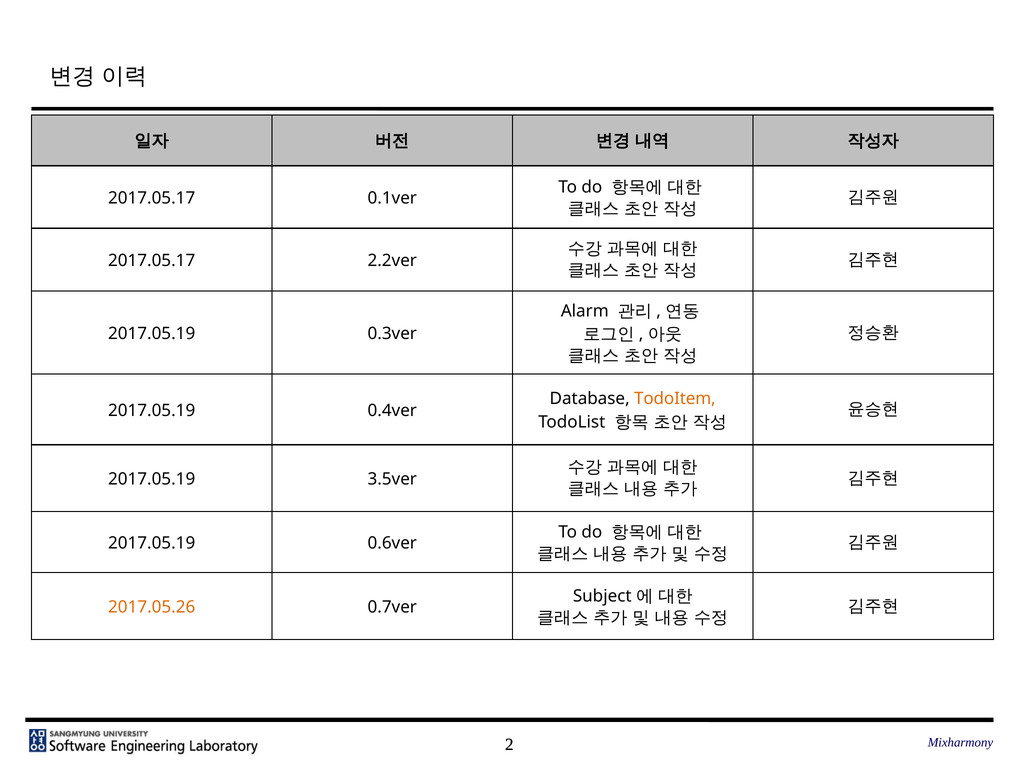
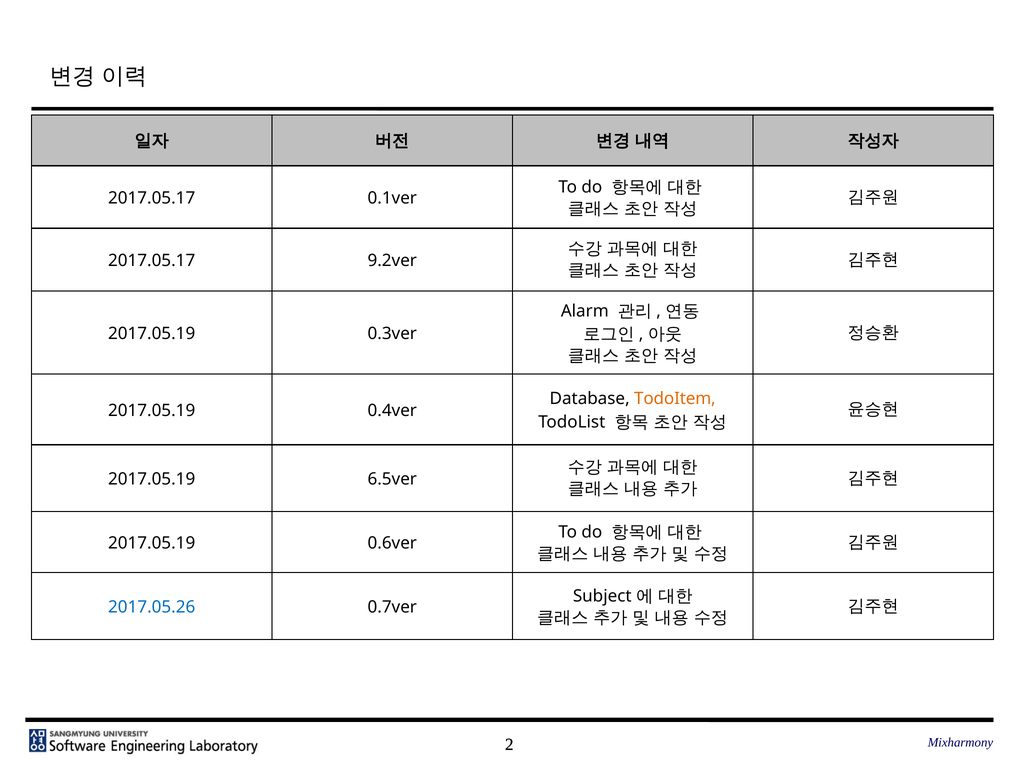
2.2ver: 2.2ver -> 9.2ver (392, 261)
3.5ver: 3.5ver -> 6.5ver (392, 479)
2017.05.26 colour: orange -> blue (152, 607)
